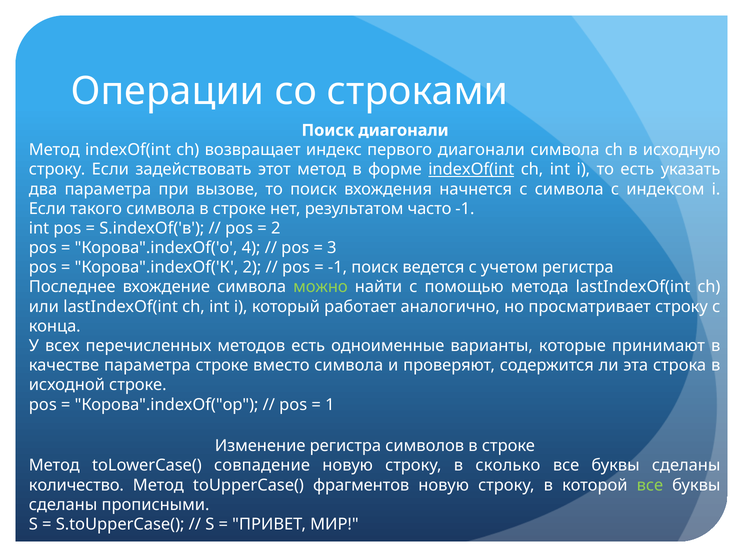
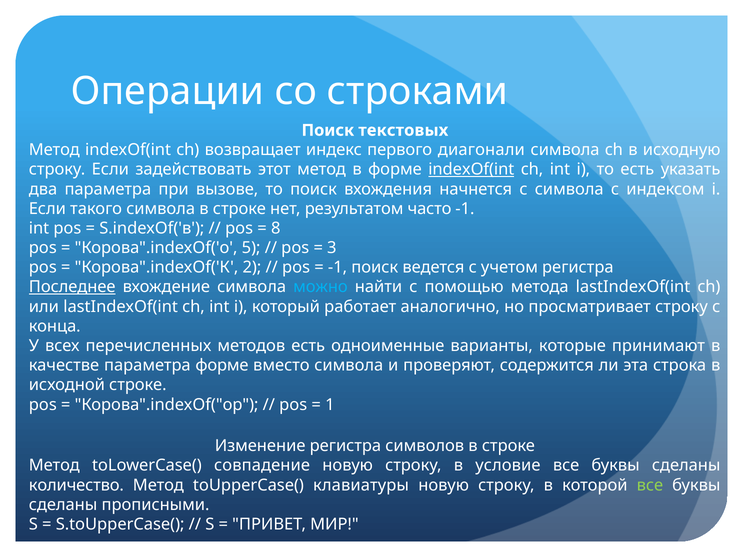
Поиск диагонали: диагонали -> текстовых (403, 130)
2: 2 -> 8 (276, 228)
4: 4 -> 5 (251, 248)
Последнее underline: none -> present (72, 287)
можно colour: light green -> light blue (320, 287)
параметра строке: строке -> форме (222, 366)
сколько: сколько -> условие (508, 466)
фрагментов: фрагментов -> клавиатуры (361, 485)
